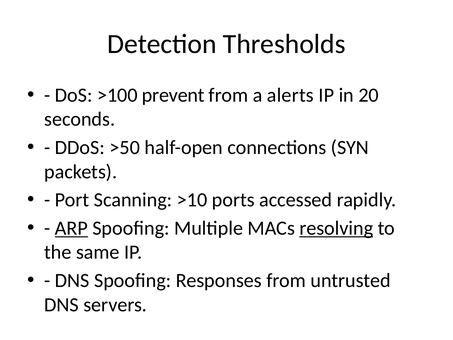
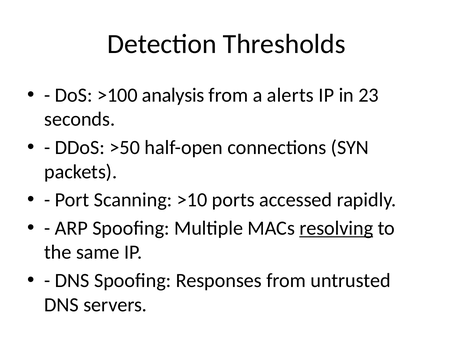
prevent: prevent -> analysis (173, 95)
20: 20 -> 23 (369, 95)
ARP underline: present -> none (71, 228)
